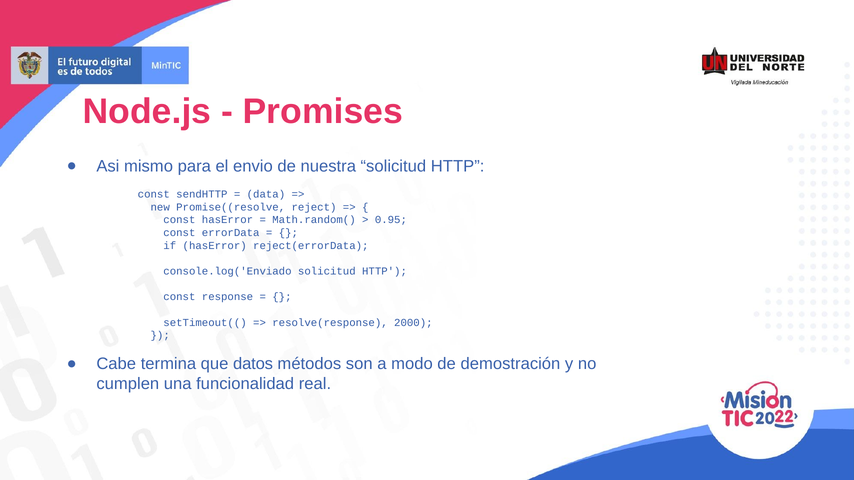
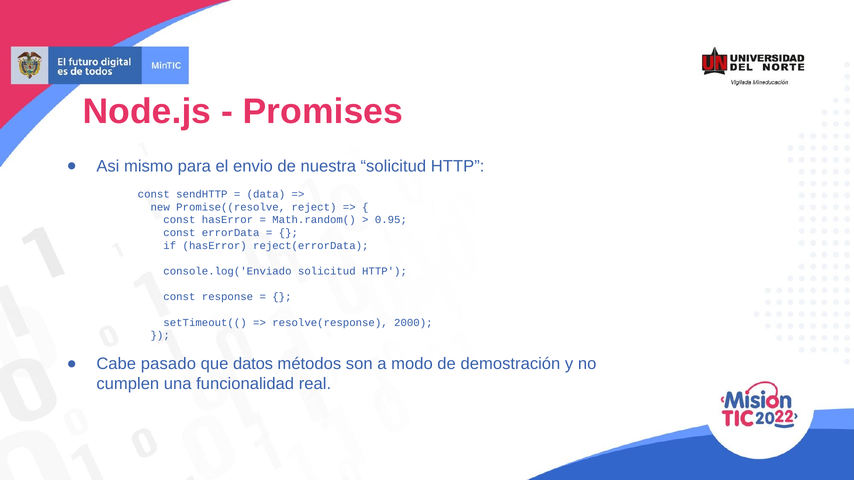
termina: termina -> pasado (168, 364)
